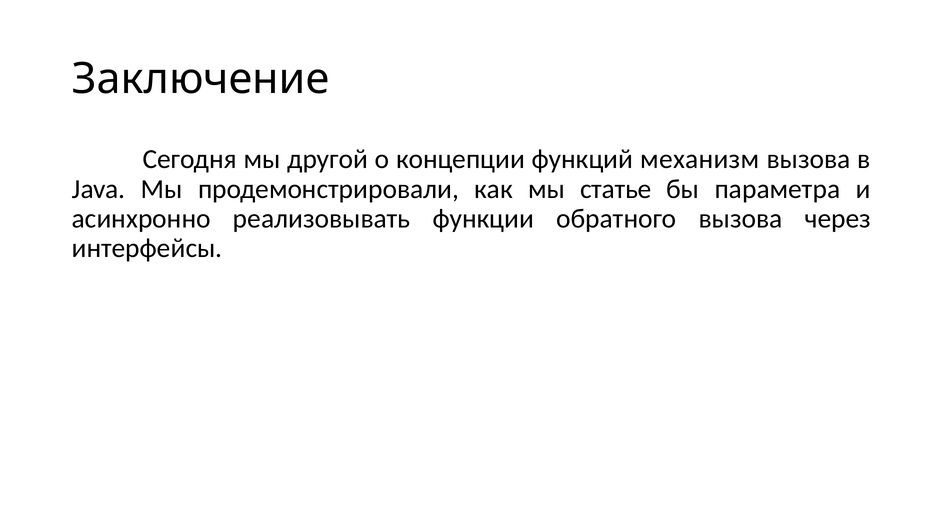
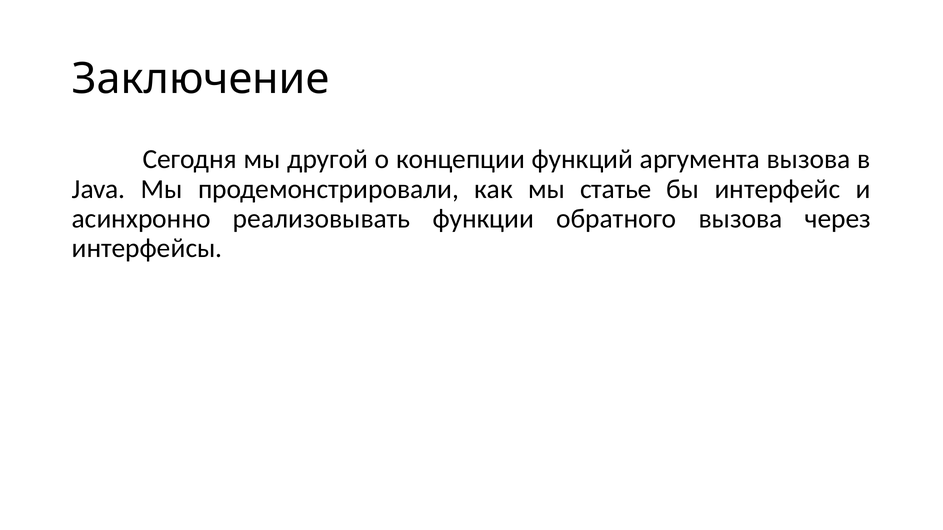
механизм: механизм -> аргумента (700, 159)
параметра: параметра -> интерфейс (777, 189)
